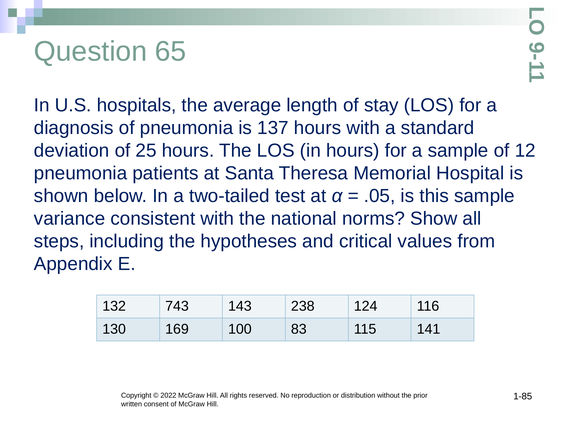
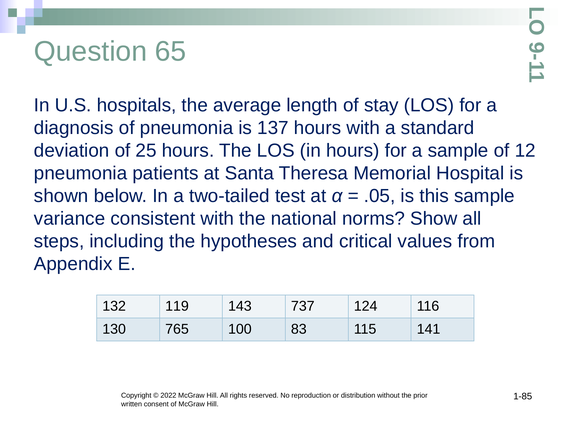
743: 743 -> 119 (177, 306)
238: 238 -> 737 (303, 306)
169: 169 -> 765 (177, 329)
